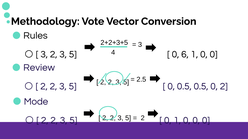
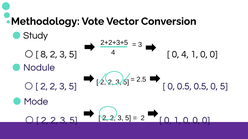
Rules: Rules -> Study (36, 36)
3: 3 -> 8 (44, 55)
0 6: 6 -> 4 (185, 55)
Review: Review -> Nodule (39, 68)
0 2: 2 -> 5 (224, 87)
